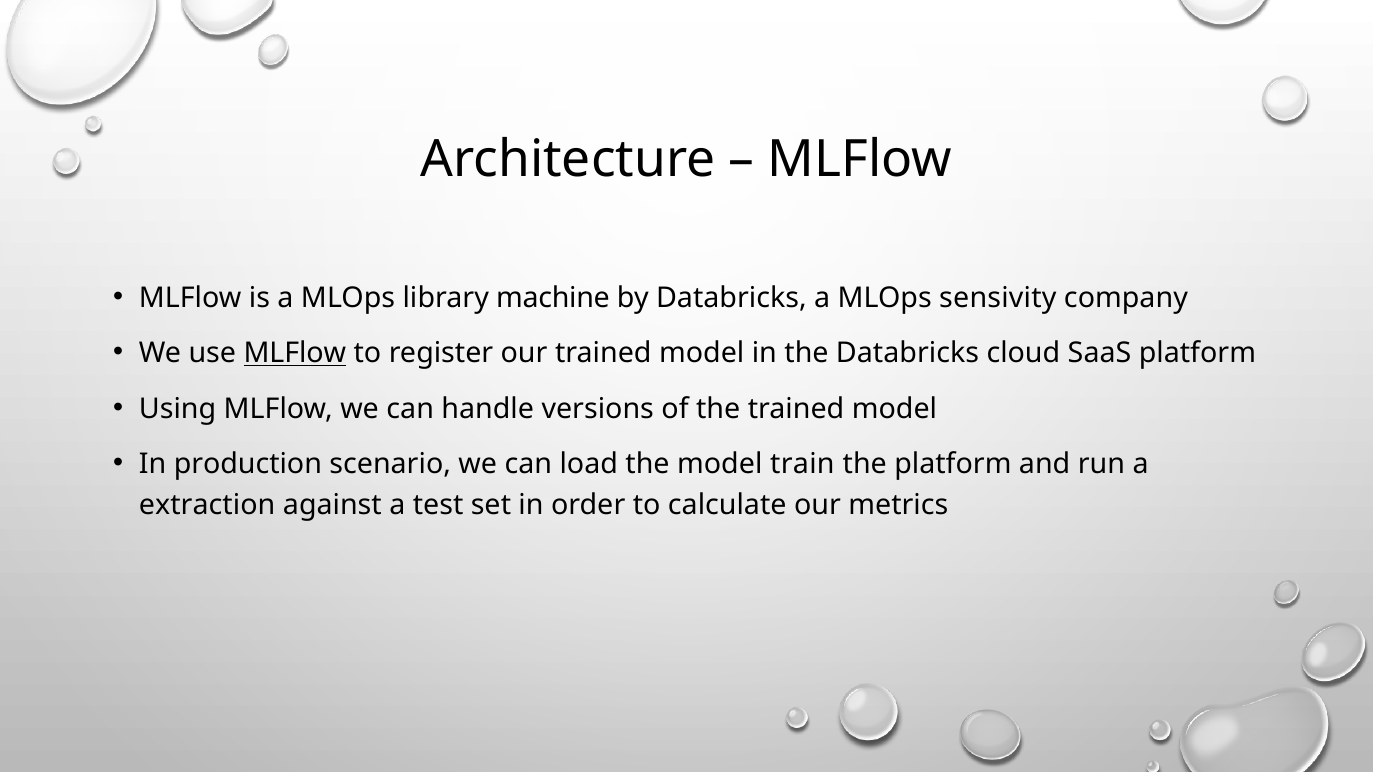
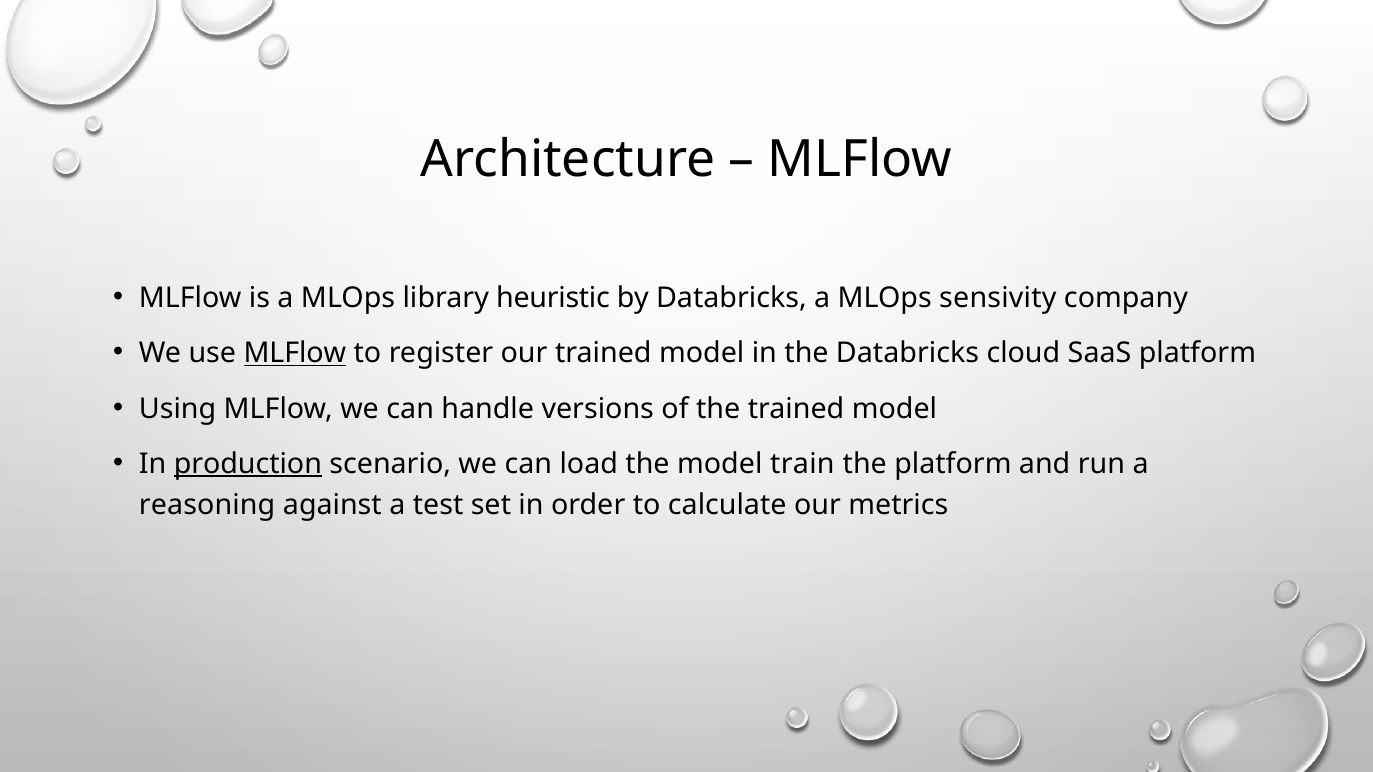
machine: machine -> heuristic (553, 298)
production underline: none -> present (248, 464)
extraction: extraction -> reasoning (207, 505)
